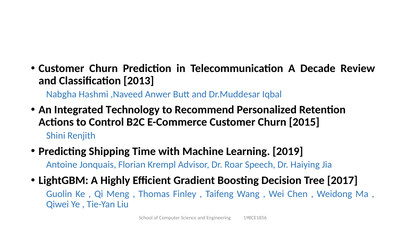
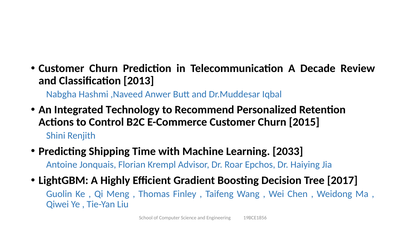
2019: 2019 -> 2033 (288, 151)
Speech: Speech -> Epchos (260, 165)
